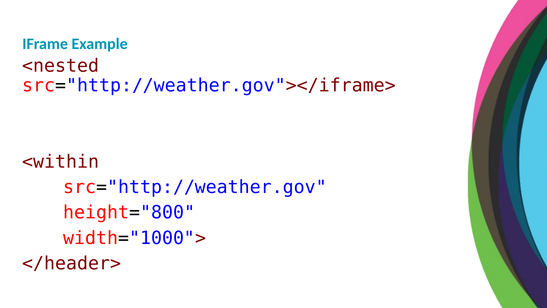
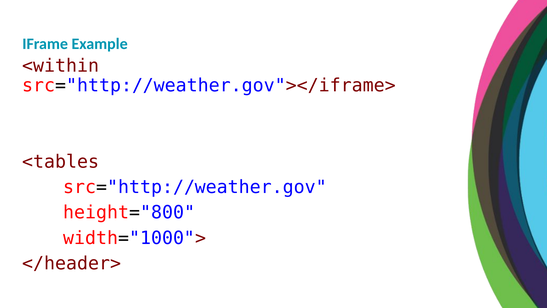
<nested: <nested -> <within (61, 66)
<within: <within -> <tables (61, 162)
